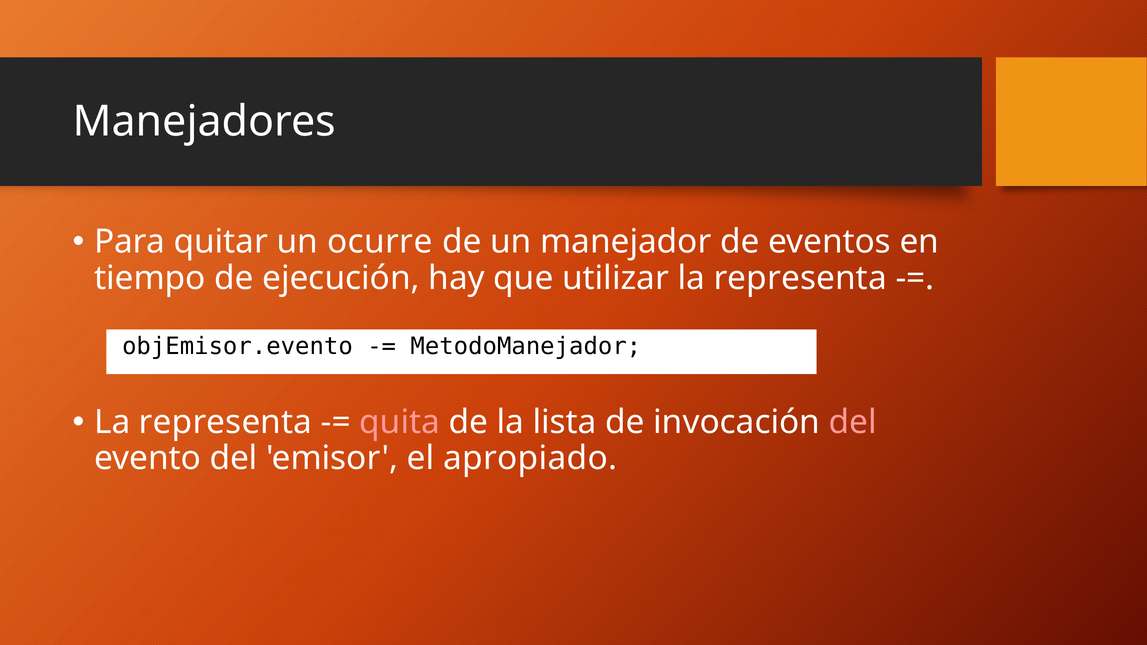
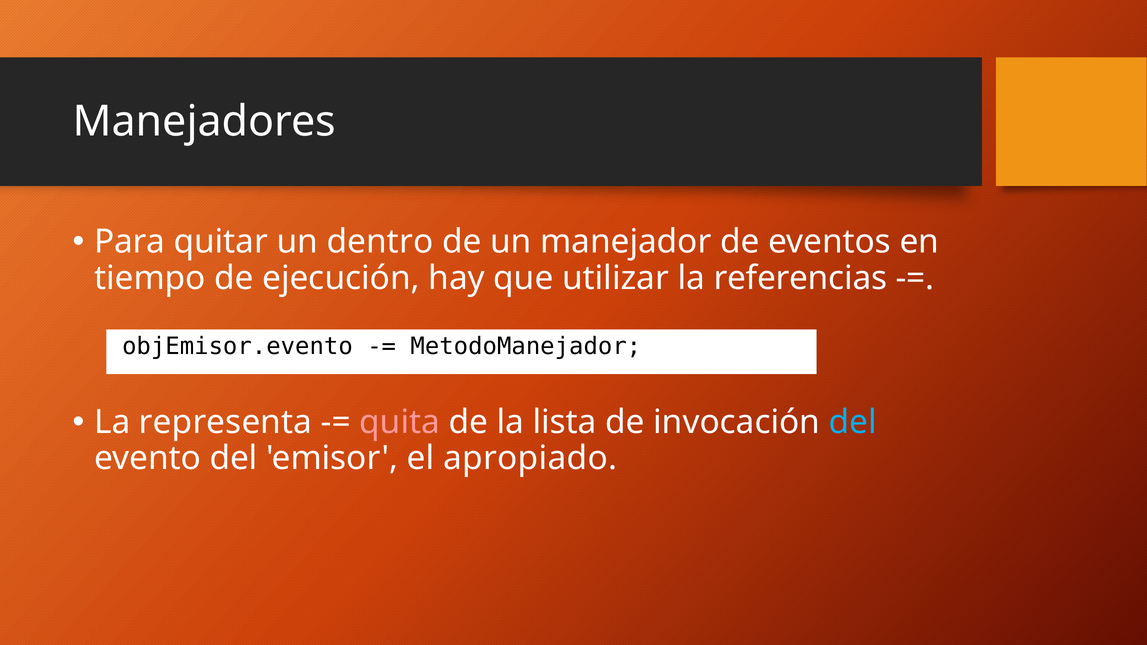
ocurre: ocurre -> dentro (380, 242)
utilizar la representa: representa -> referencias (800, 278)
del colour: pink -> light blue (853, 422)
